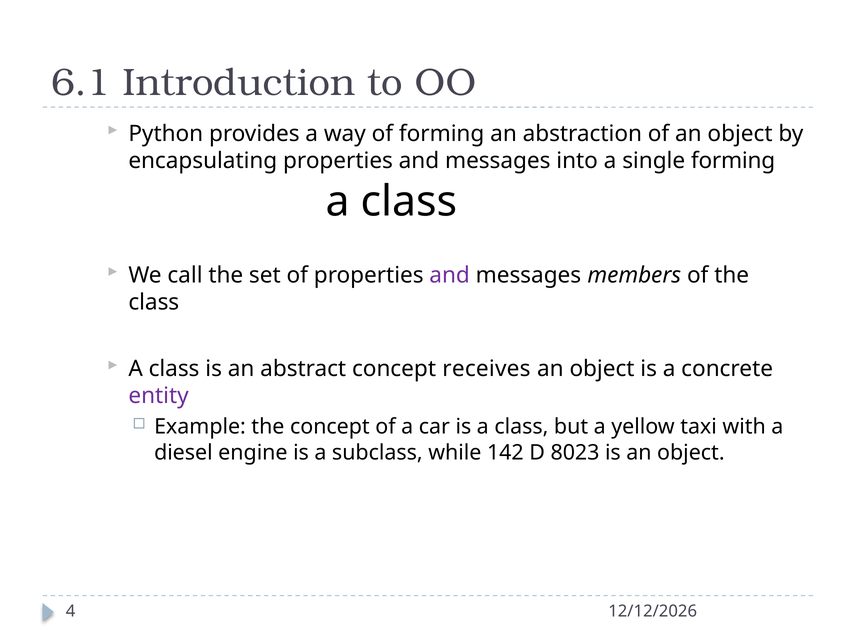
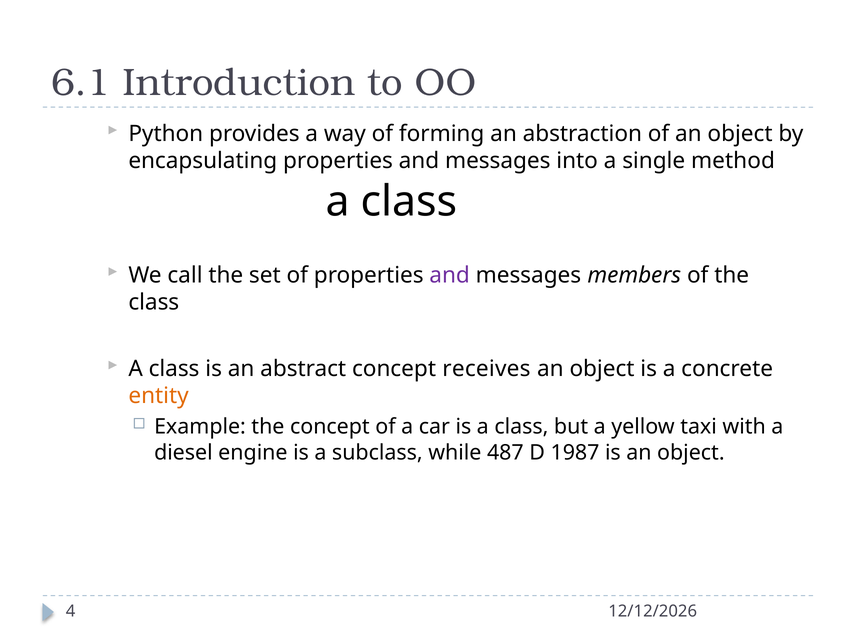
single forming: forming -> method (733, 161)
entity colour: purple -> orange (159, 396)
142: 142 -> 487 (505, 452)
8023: 8023 -> 1987 (575, 452)
